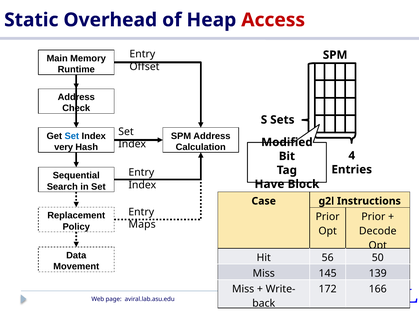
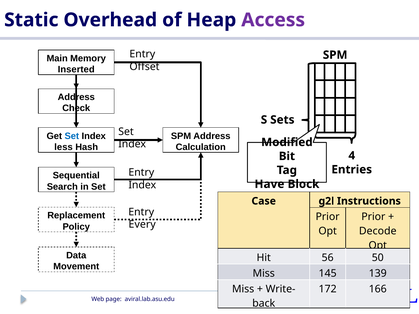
Access colour: red -> purple (273, 20)
Runtime: Runtime -> Inserted (76, 69)
very: very -> less (64, 147)
Maps: Maps -> Every (142, 225)
